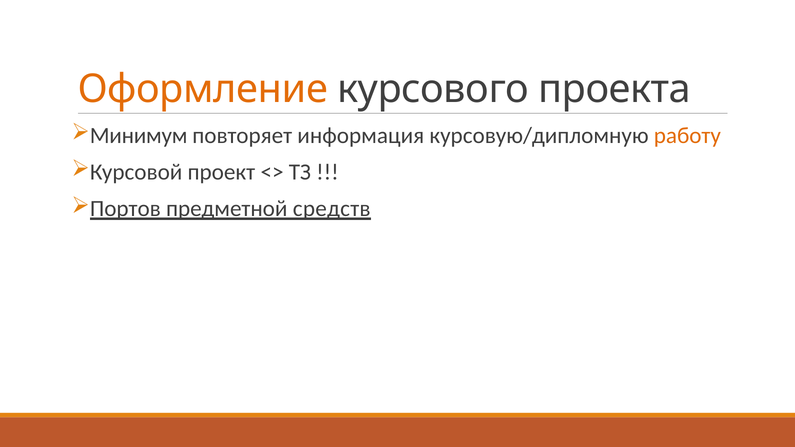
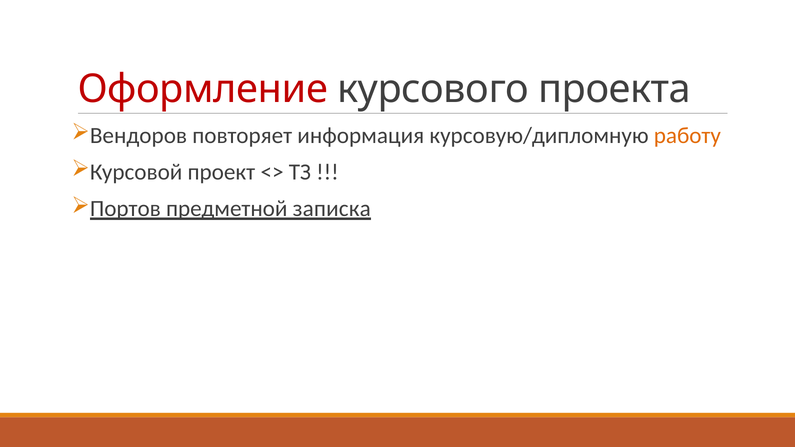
Оформление colour: orange -> red (203, 89)
Минимум: Минимум -> Вендоров (138, 136)
средств: средств -> записка (332, 209)
